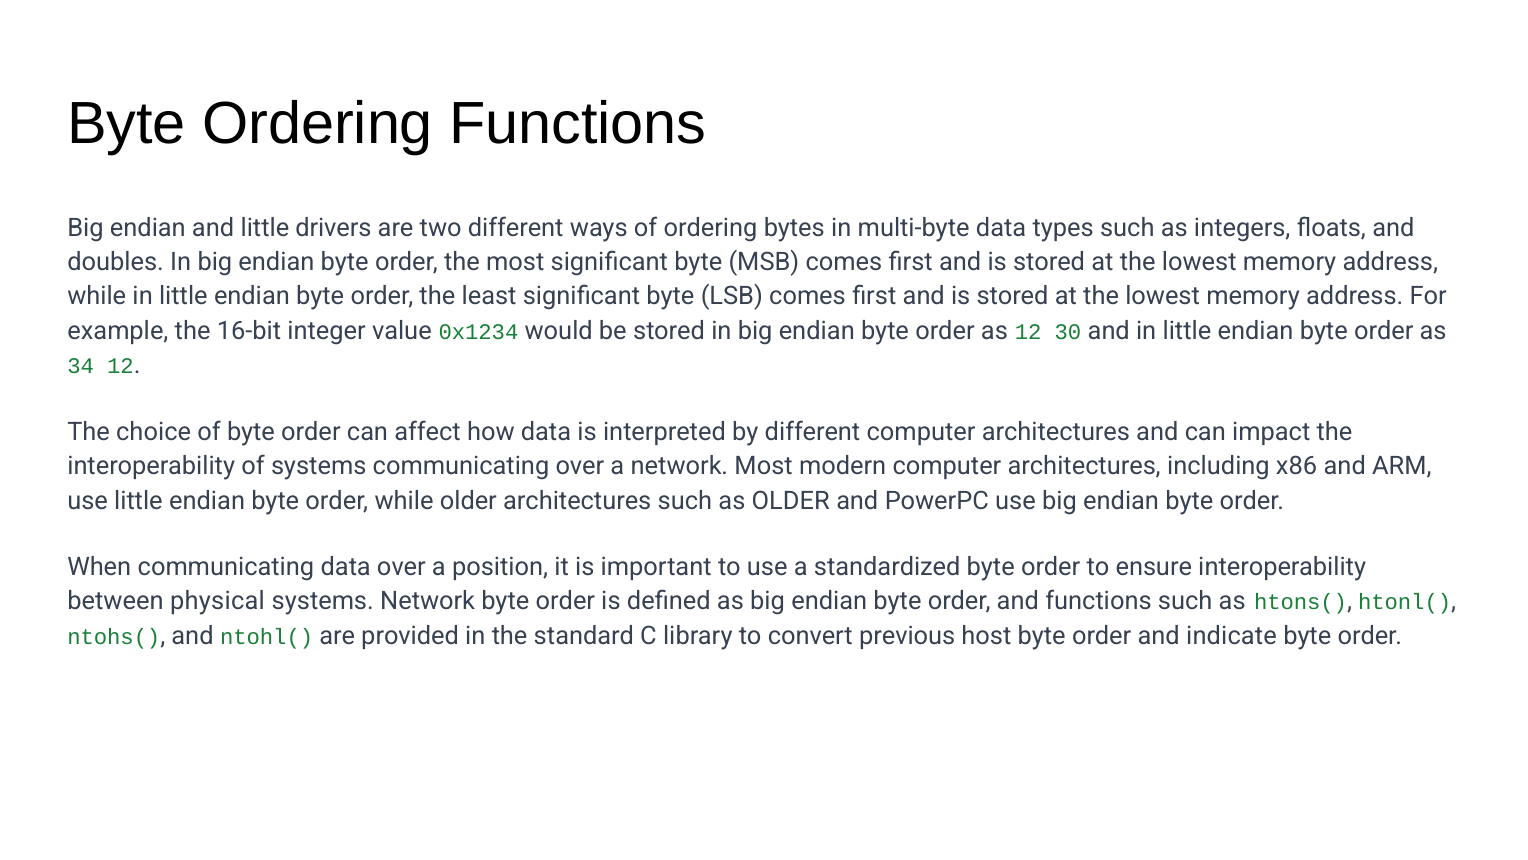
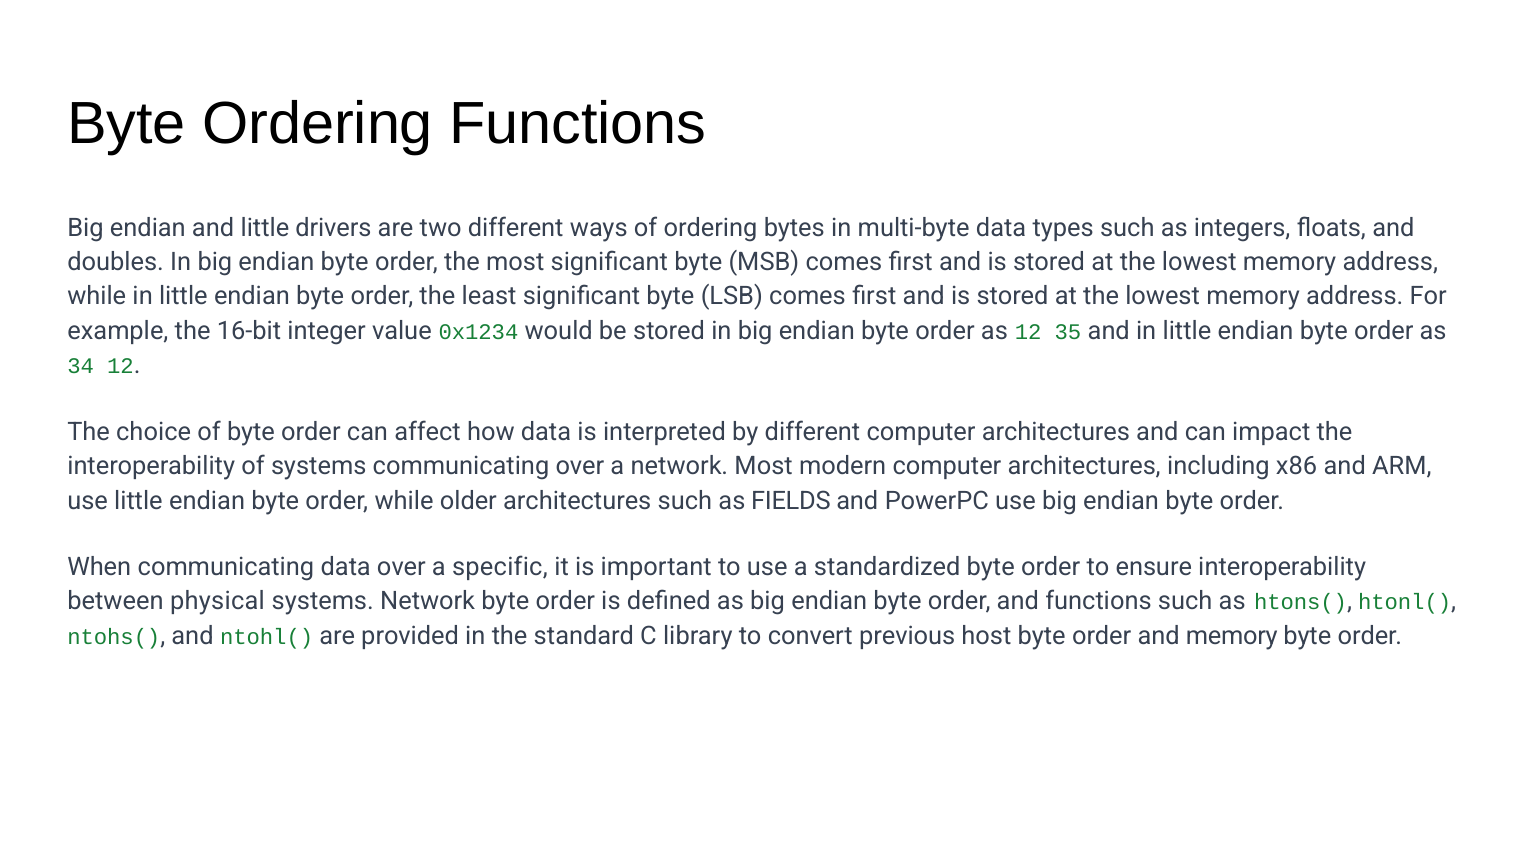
30: 30 -> 35 (1068, 332)
as OLDER: OLDER -> FIELDS (791, 501)
position: position -> specific (500, 567)
and indicate: indicate -> memory (1232, 636)
